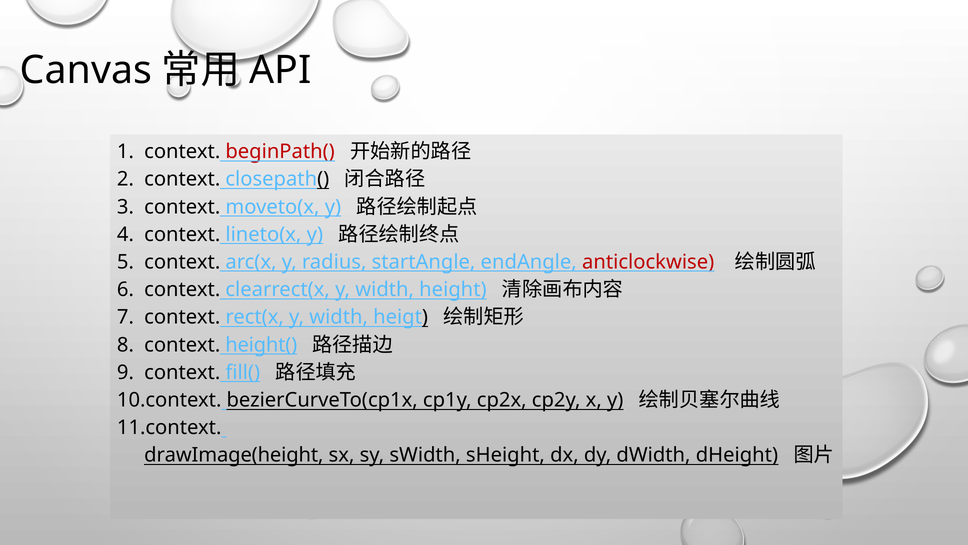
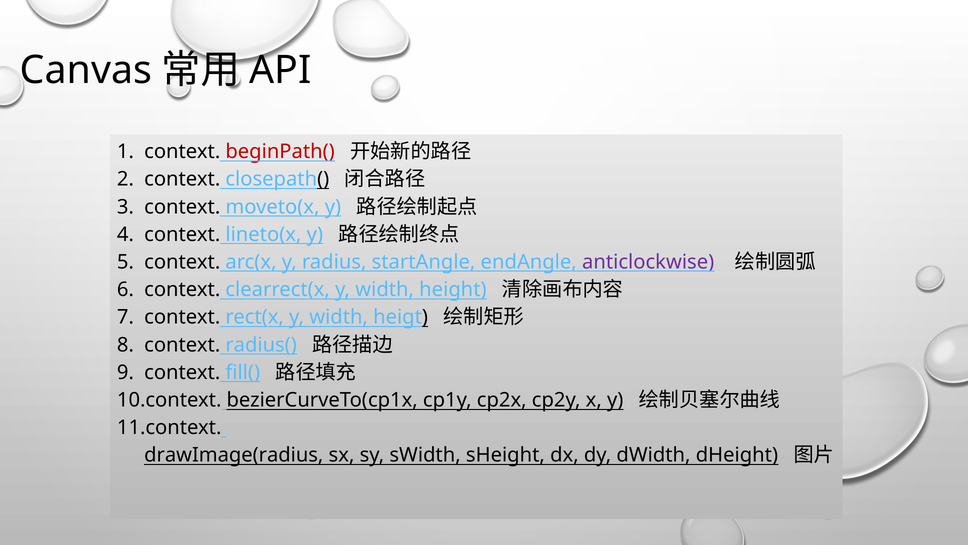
anticlockwise colour: red -> purple (648, 262)
height(: height( -> radius( (261, 345)
drawImage(height: drawImage(height -> drawImage(radius (234, 455)
